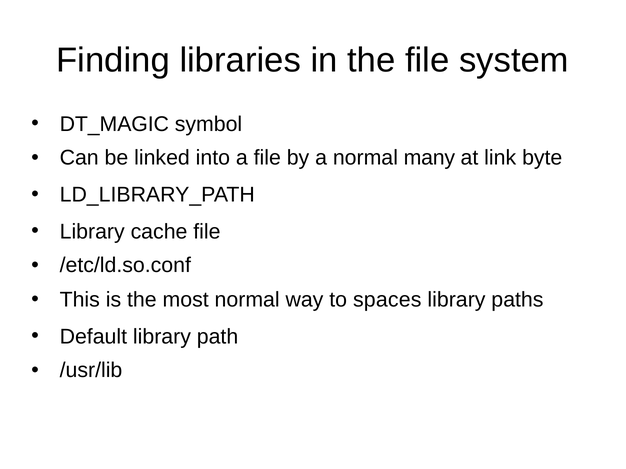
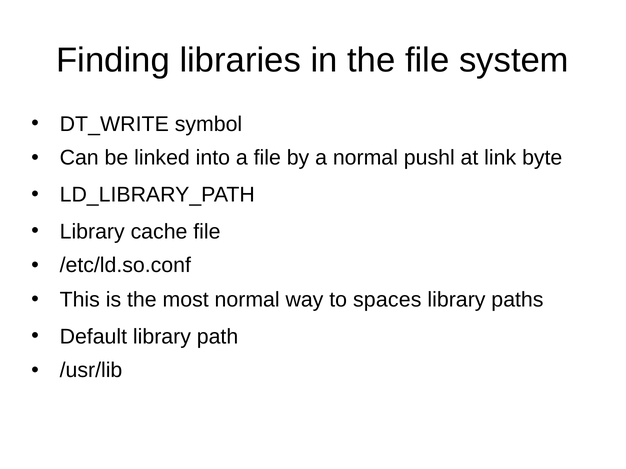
DT_MAGIC: DT_MAGIC -> DT_WRITE (114, 124)
many: many -> pushl (429, 158)
